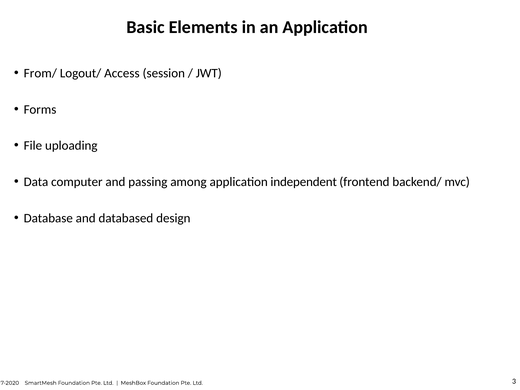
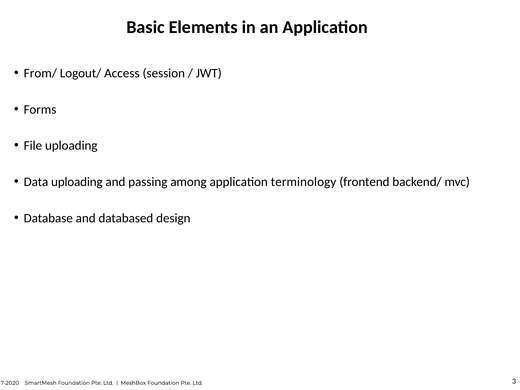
Data computer: computer -> uploading (77, 182)
independent: independent -> terminology (304, 182)
